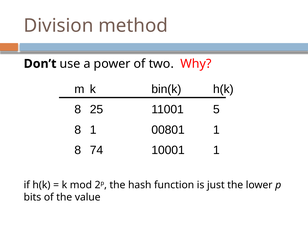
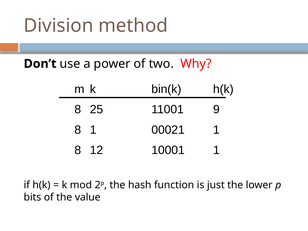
5: 5 -> 9 (216, 109)
00801: 00801 -> 00021 (168, 130)
74: 74 -> 12 (96, 150)
